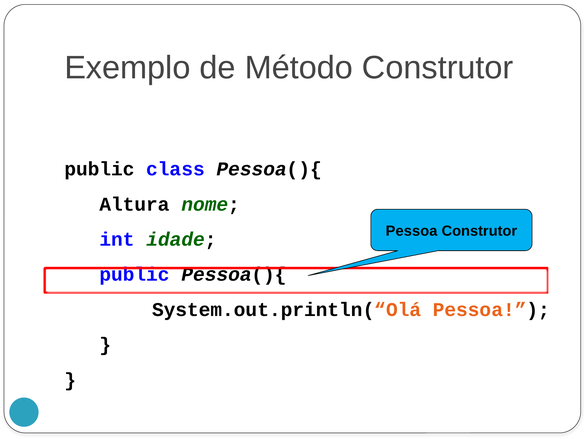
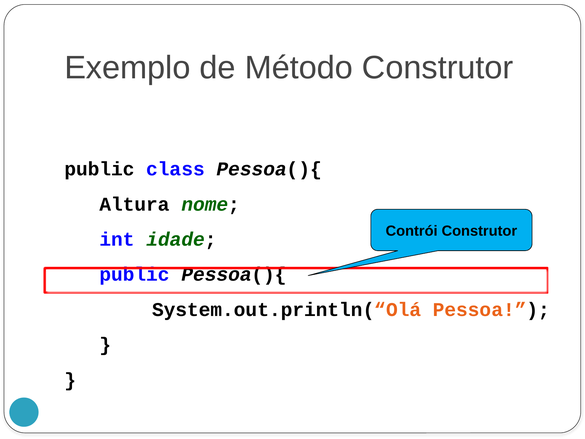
Pessoa: Pessoa -> Contrói (412, 231)
